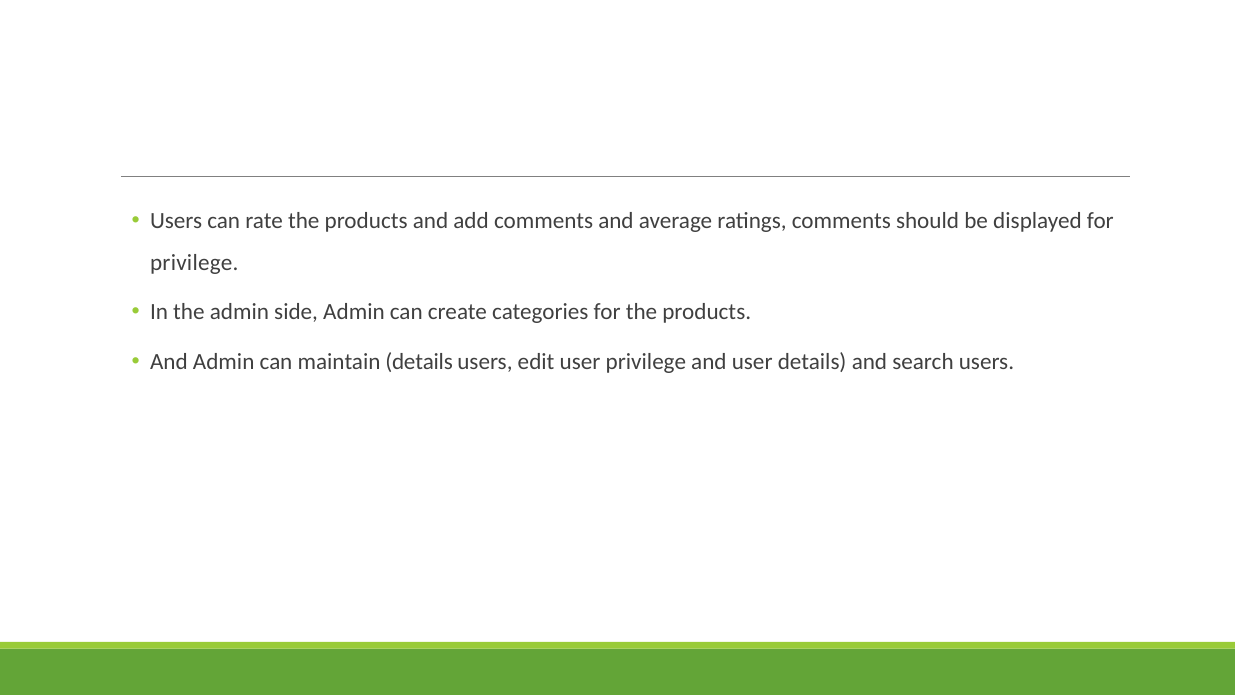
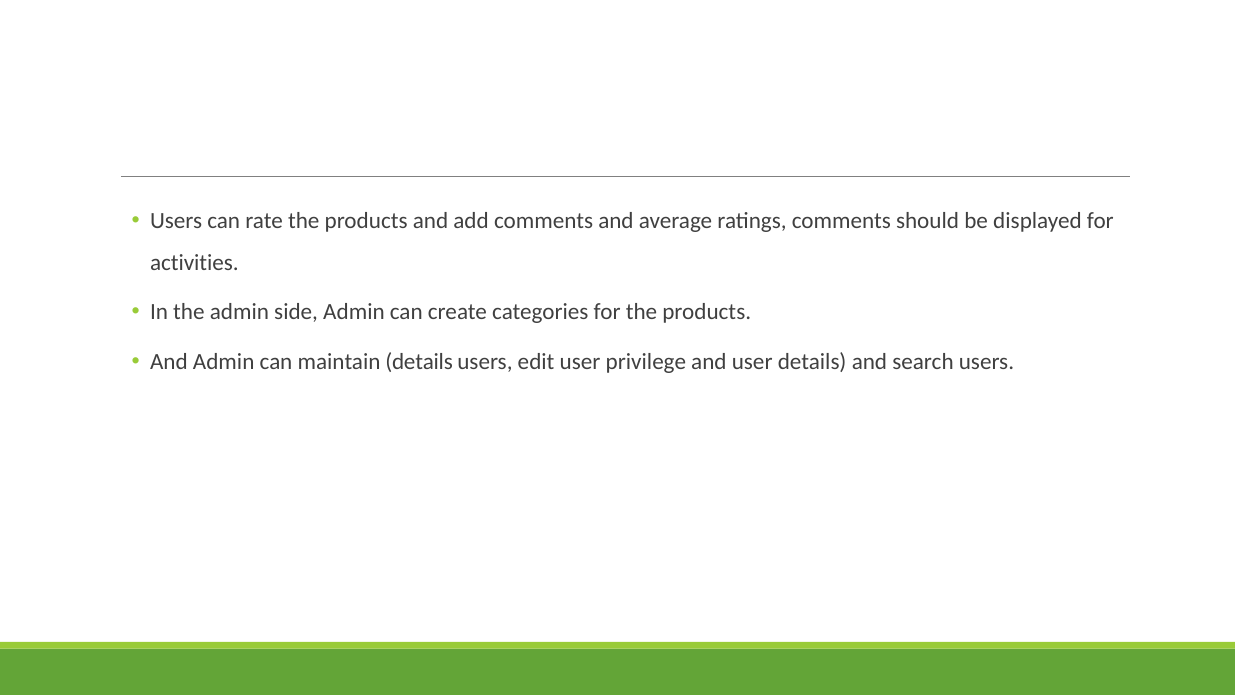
privilege: privilege -> activities (194, 263)
